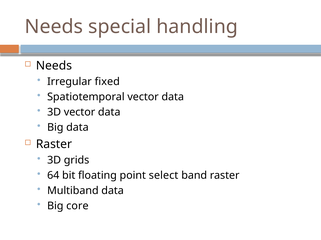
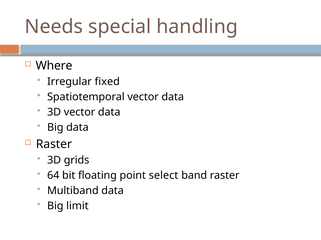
Needs: Needs -> Where (54, 66)
core: core -> limit (77, 206)
